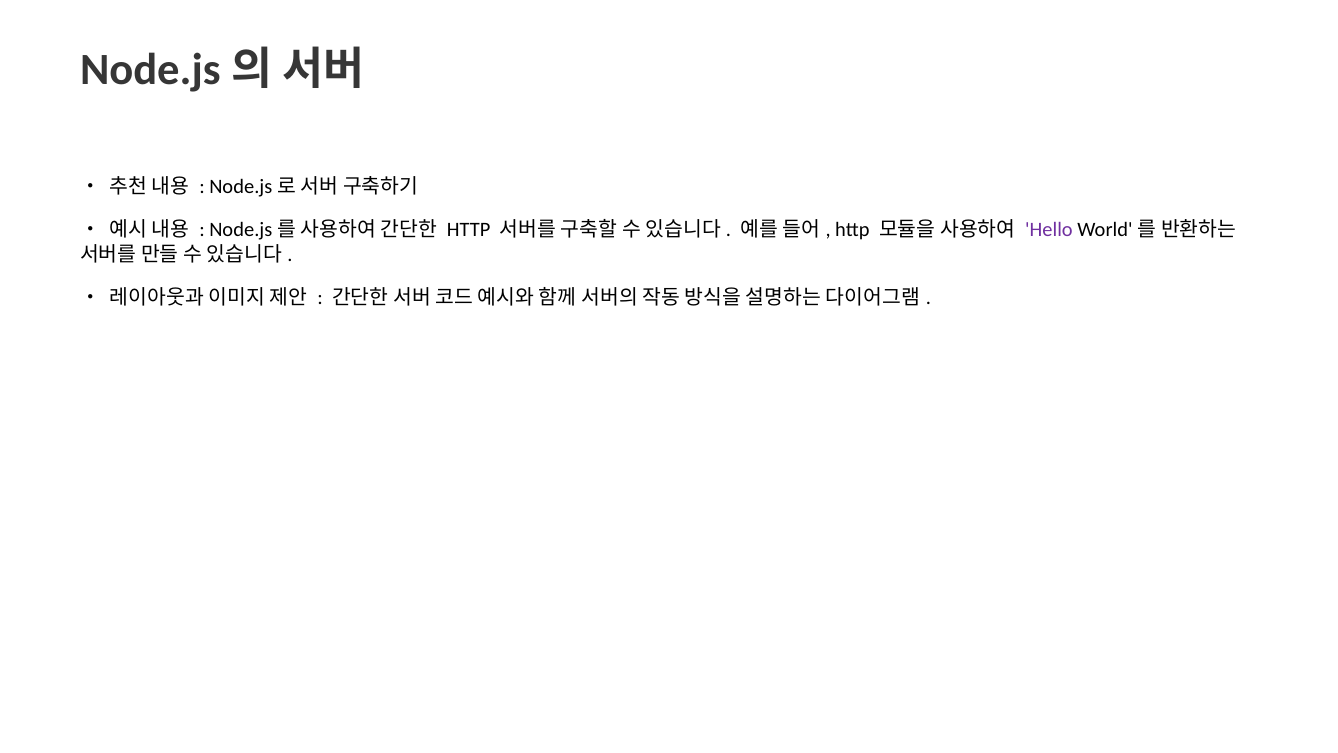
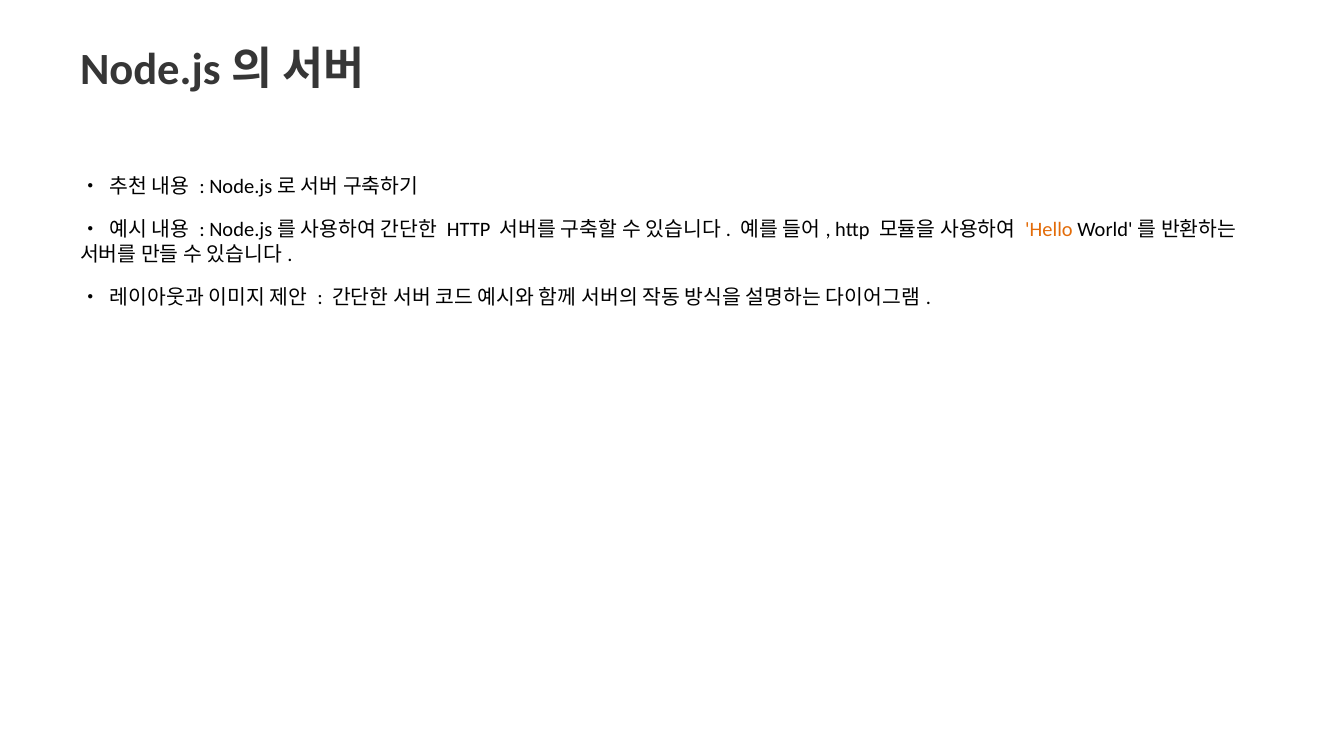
Hello colour: purple -> orange (1049, 230)
